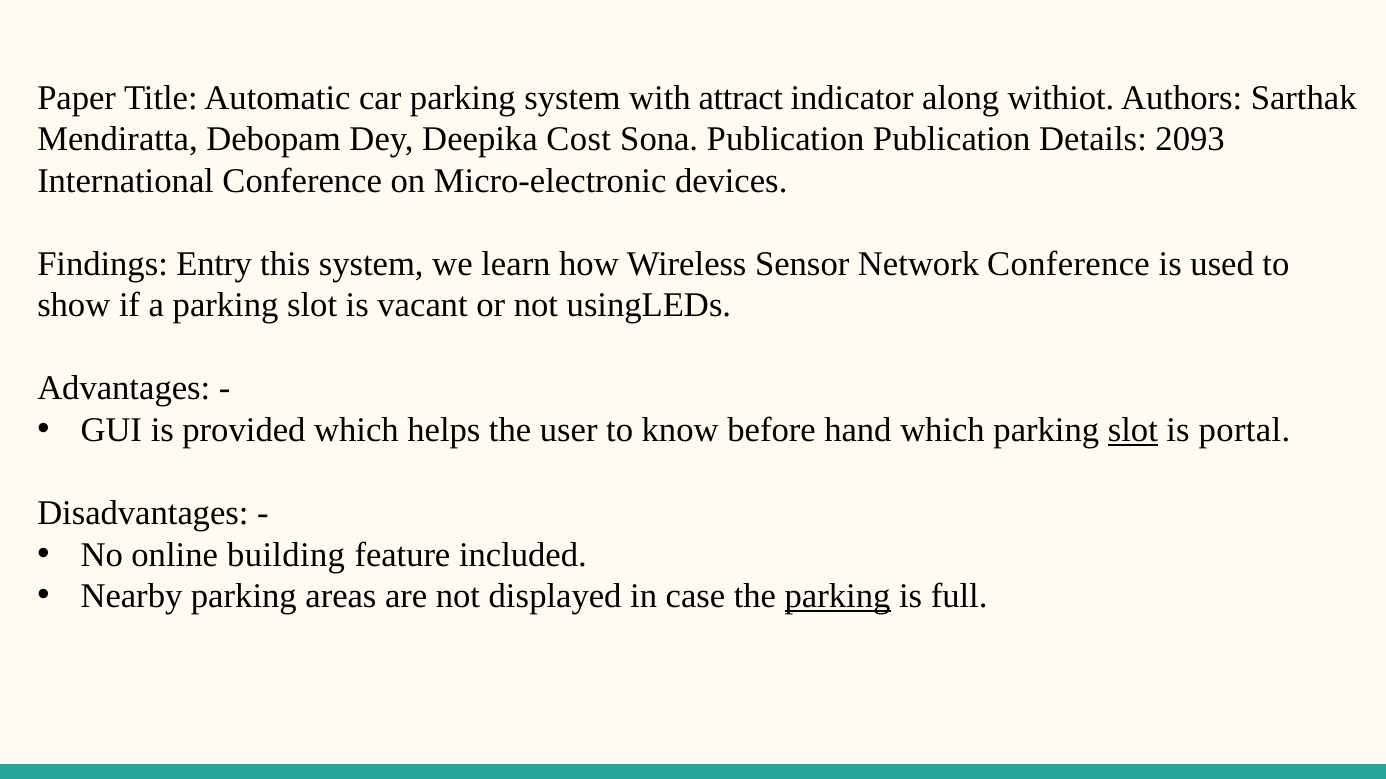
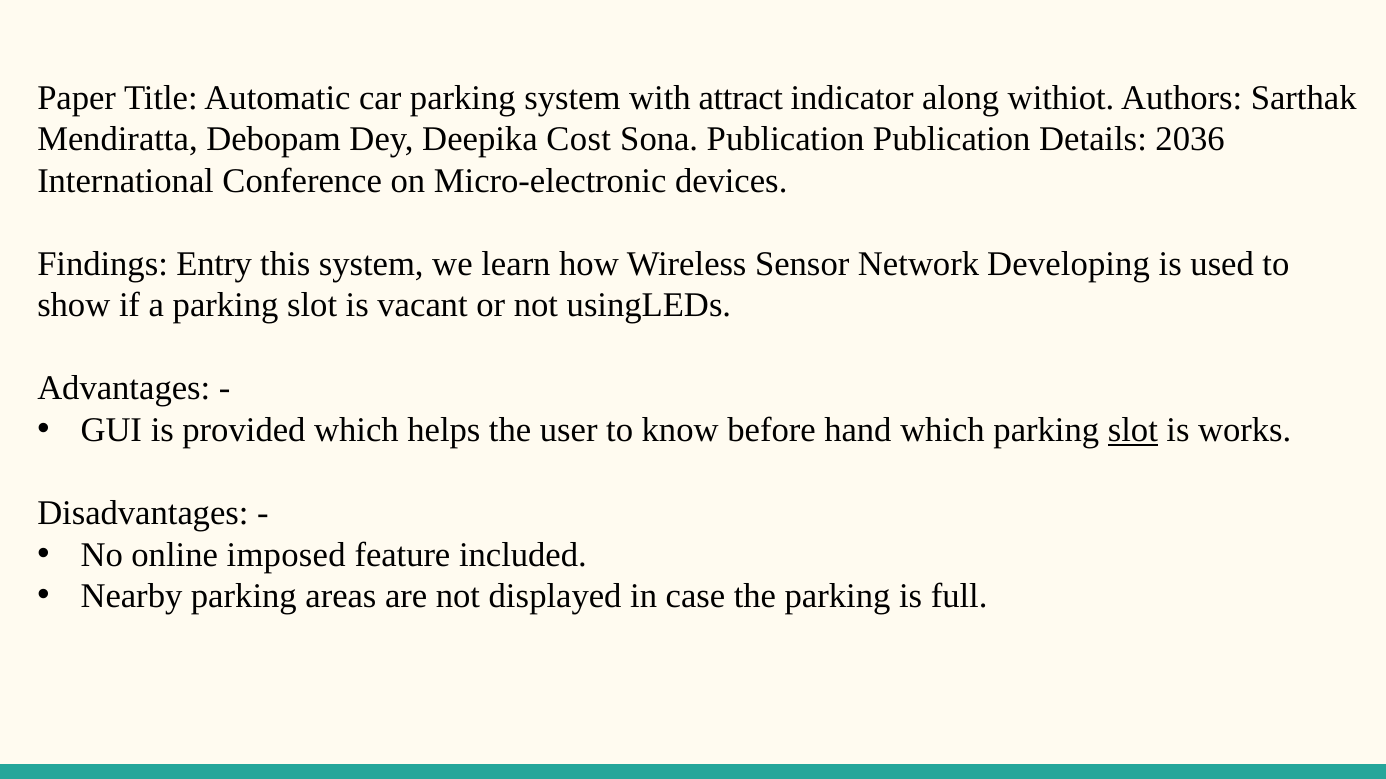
2093: 2093 -> 2036 (1190, 139)
Network Conference: Conference -> Developing (1069, 264)
portal: portal -> works (1245, 430)
building: building -> imposed (286, 555)
parking underline: present -> none (838, 597)
